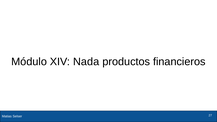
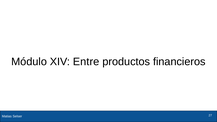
Nada: Nada -> Entre (86, 62)
